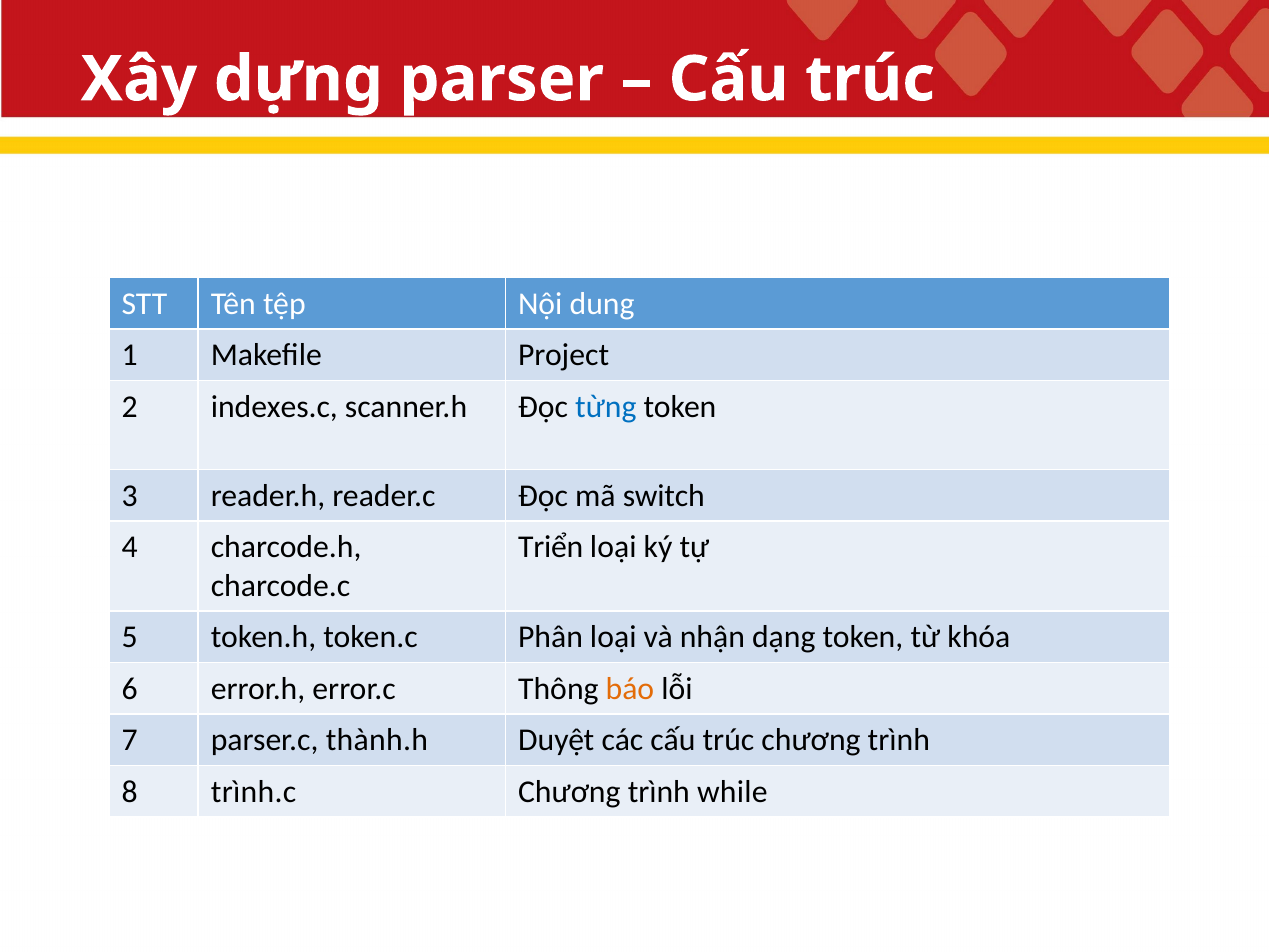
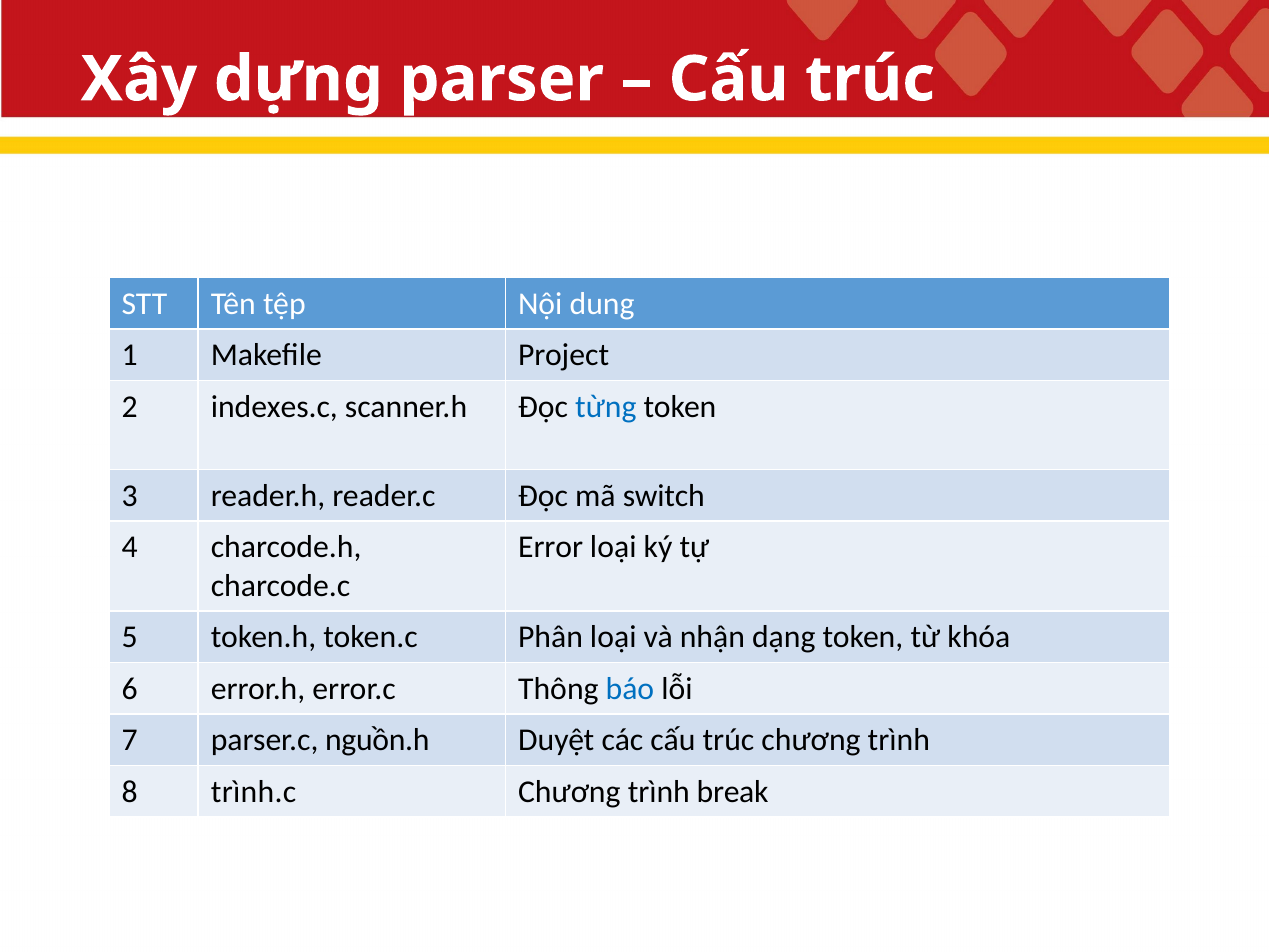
Triển: Triển -> Error (551, 547)
báo colour: orange -> blue (630, 689)
thành.h: thành.h -> nguồn.h (377, 740)
while: while -> break (733, 791)
